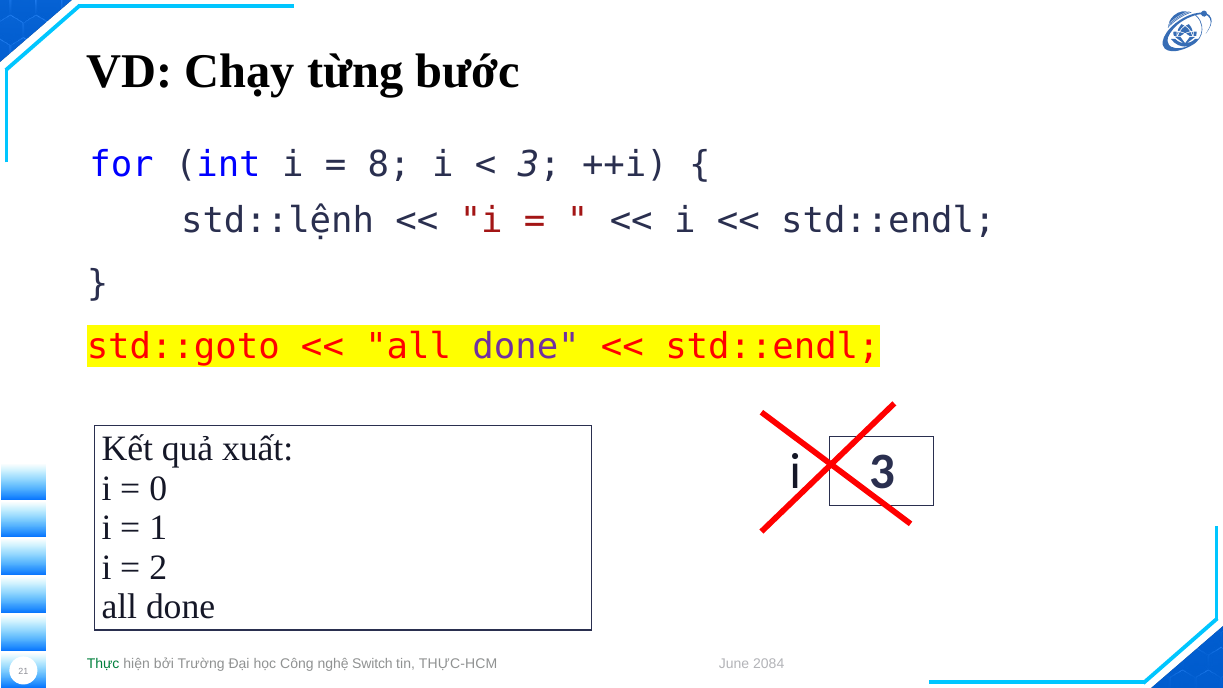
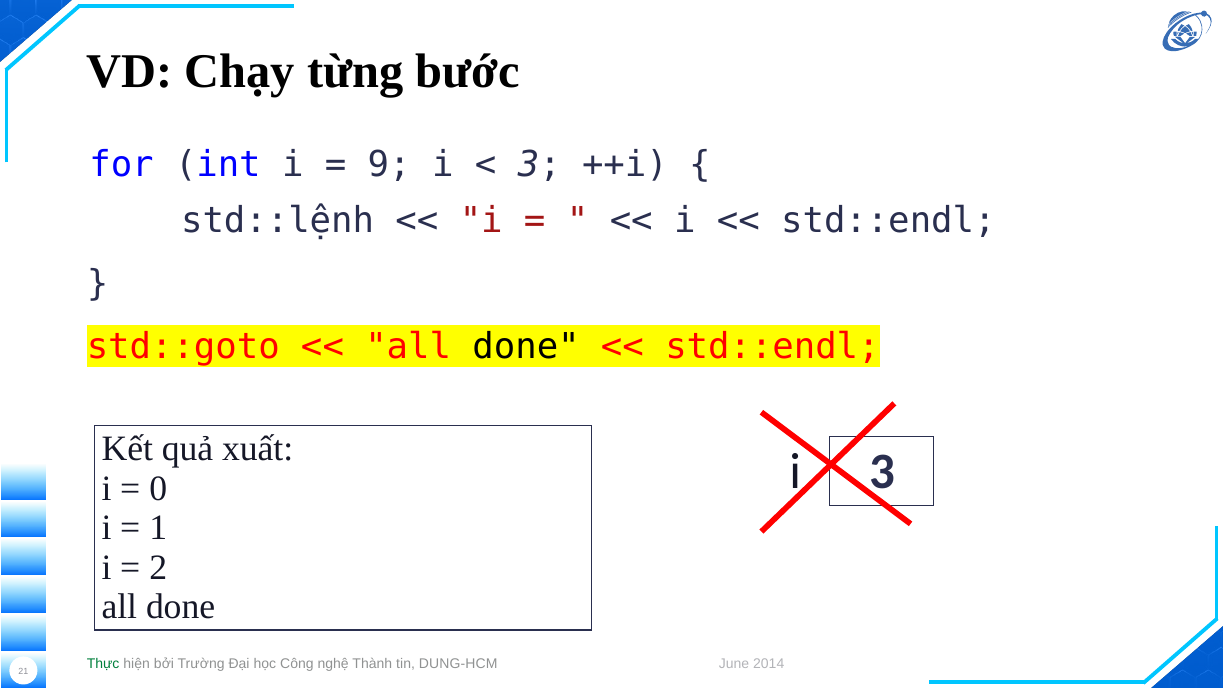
8: 8 -> 9 (389, 165)
done colour: purple -> black (526, 347)
Switch: Switch -> Thành (372, 664)
THỰC-HCM: THỰC-HCM -> DUNG-HCM (458, 664)
2084: 2084 -> 2014 (769, 664)
